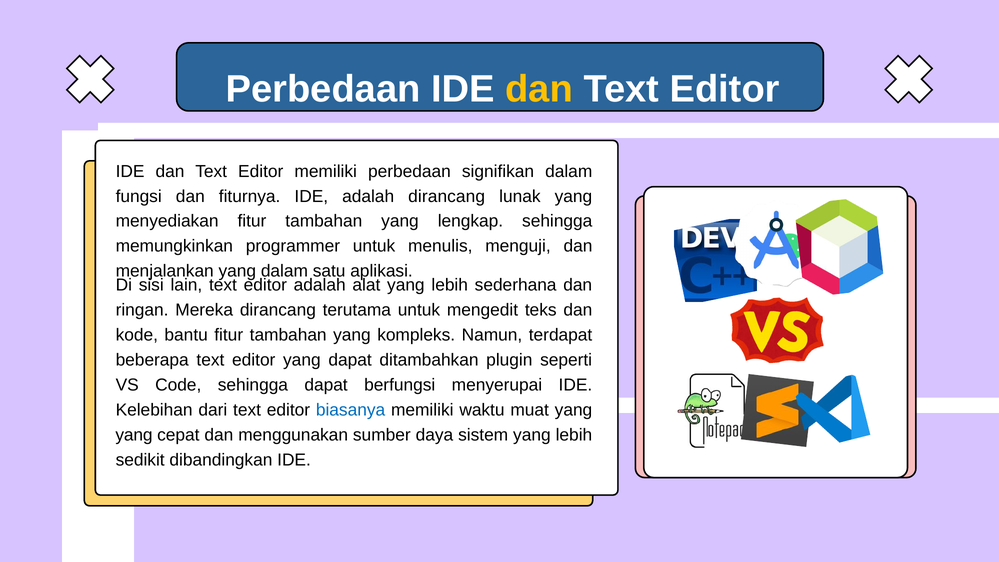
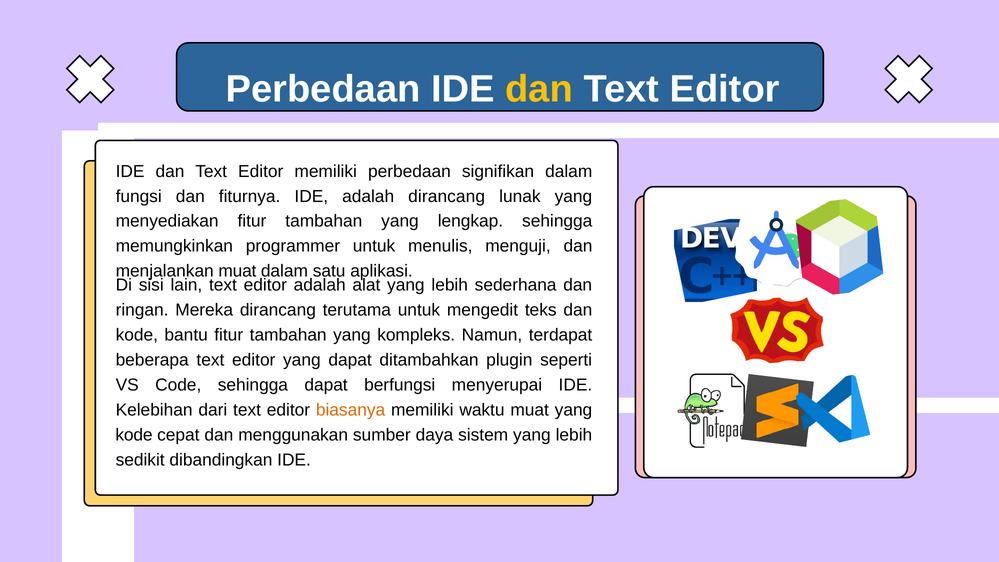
menjalankan yang: yang -> muat (237, 271)
biasanya colour: blue -> orange (351, 410)
yang: yang -> kode (134, 435)
